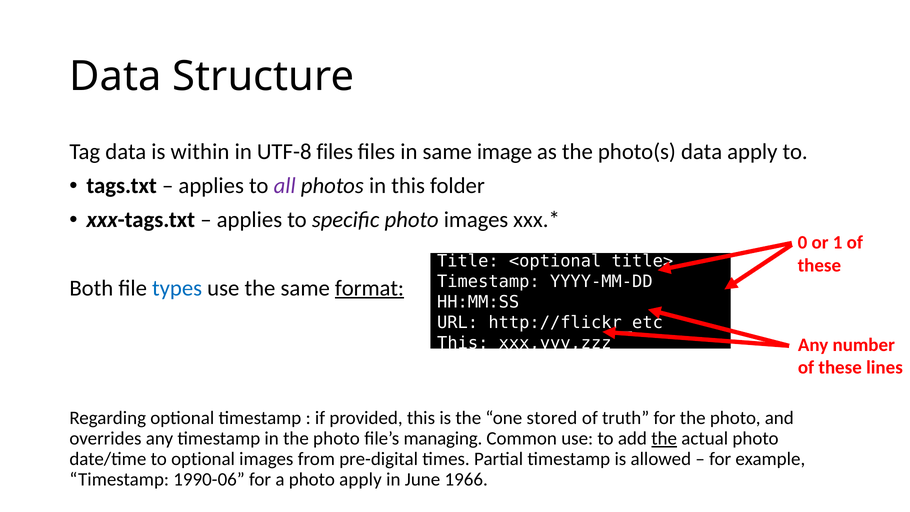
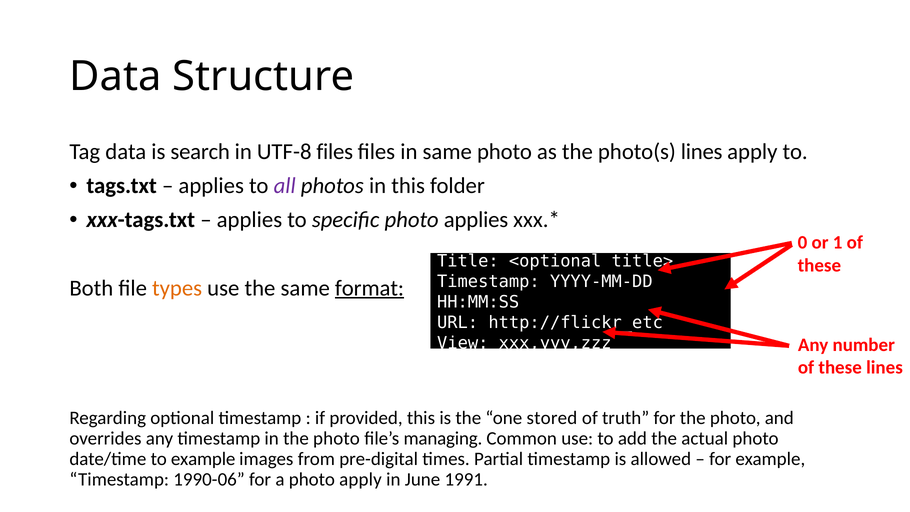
within: within -> search (200, 152)
same image: image -> photo (505, 152)
photo(s data: data -> lines (702, 152)
photo images: images -> applies (476, 220)
types colour: blue -> orange (177, 288)
This: This -> View (463, 343)
the underline: present -> none (664, 439)
to optional: optional -> example (203, 459)
1966: 1966 -> 1991 (466, 479)
